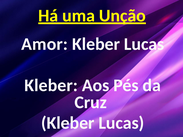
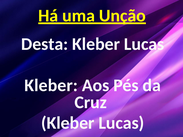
Amor: Amor -> Desta (45, 44)
